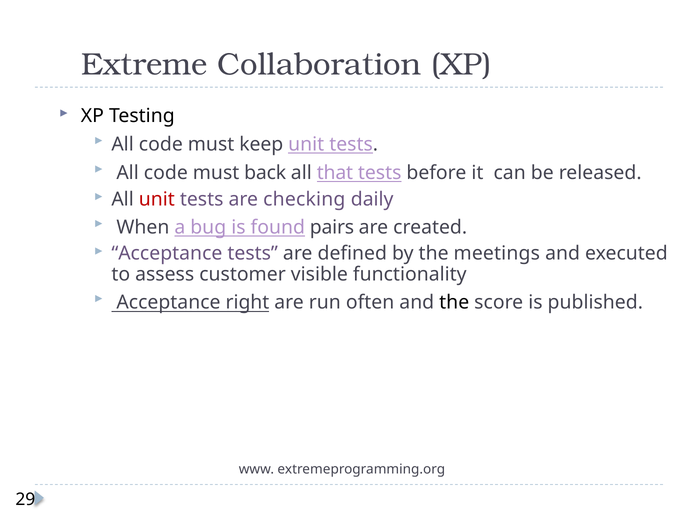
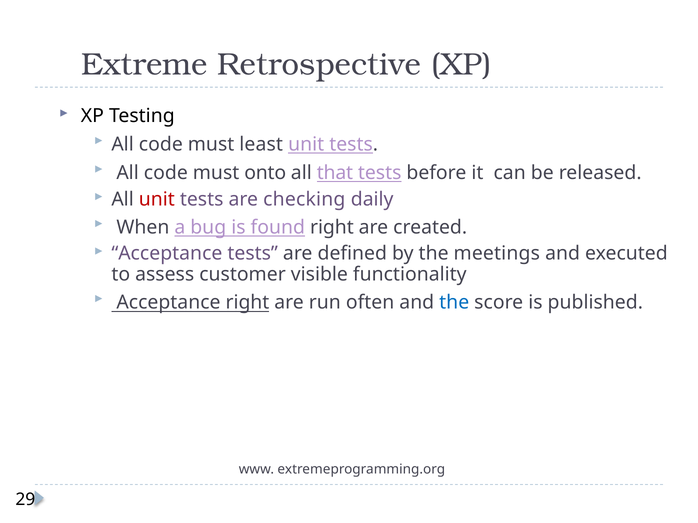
Collaboration: Collaboration -> Retrospective (319, 65)
keep: keep -> least (261, 144)
back: back -> onto (265, 173)
found pairs: pairs -> right (332, 227)
the colour: black -> blue (454, 303)
